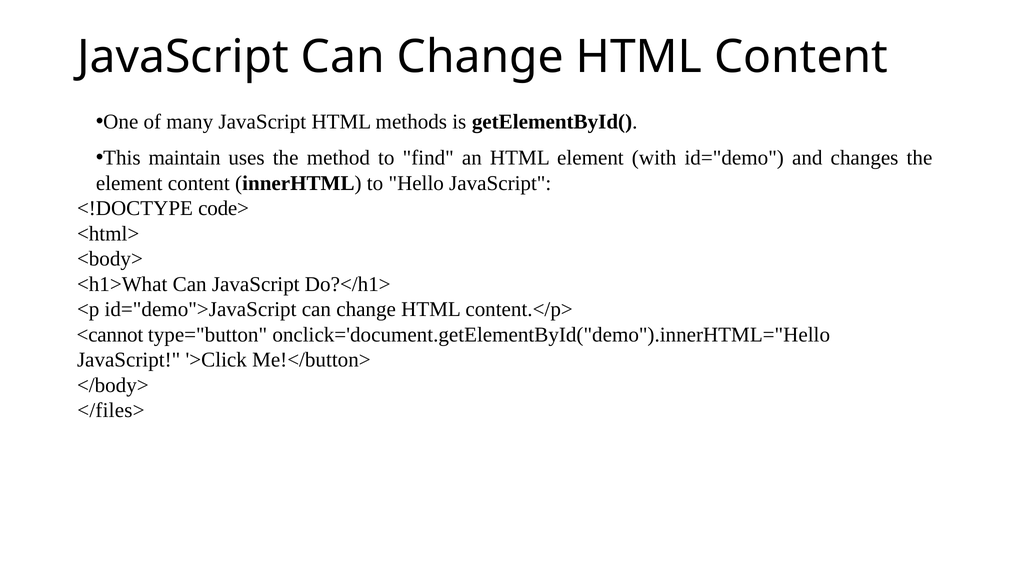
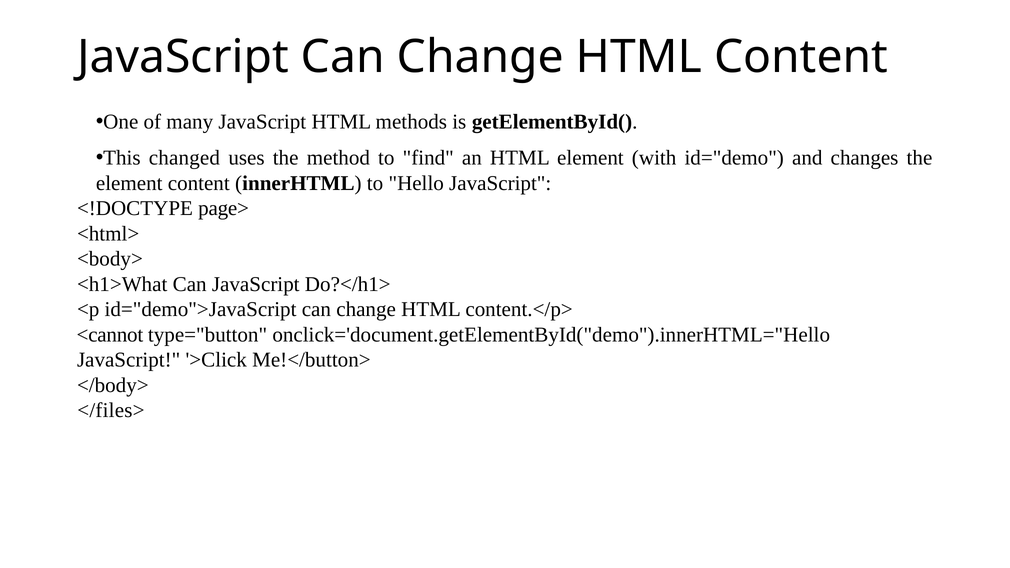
maintain: maintain -> changed (184, 158)
code>: code> -> page> (224, 208)
